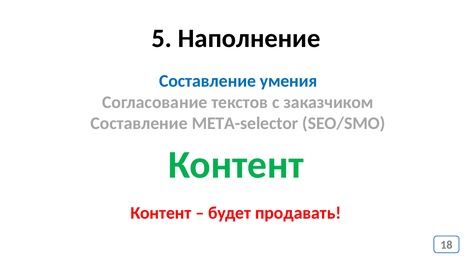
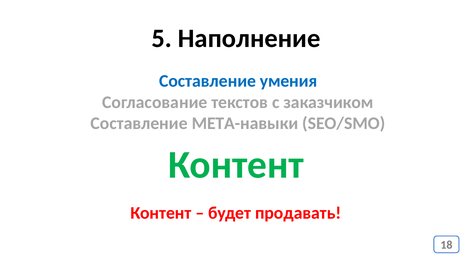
МЕТА-selector: МЕТА-selector -> МЕТА-навыки (245, 124)
